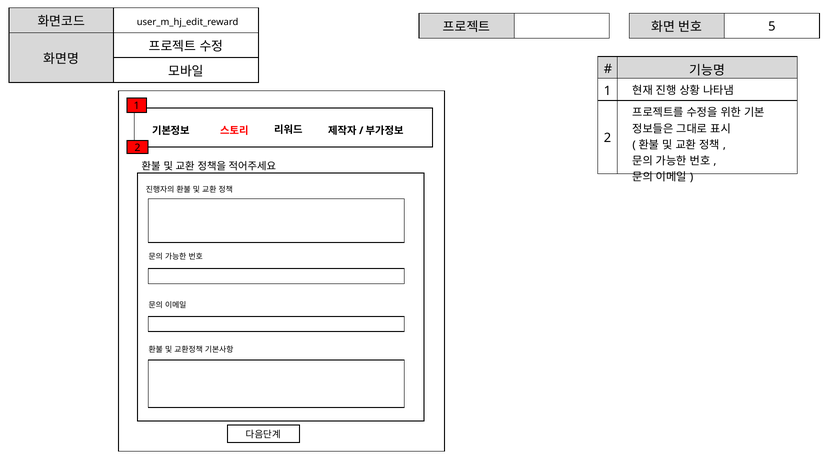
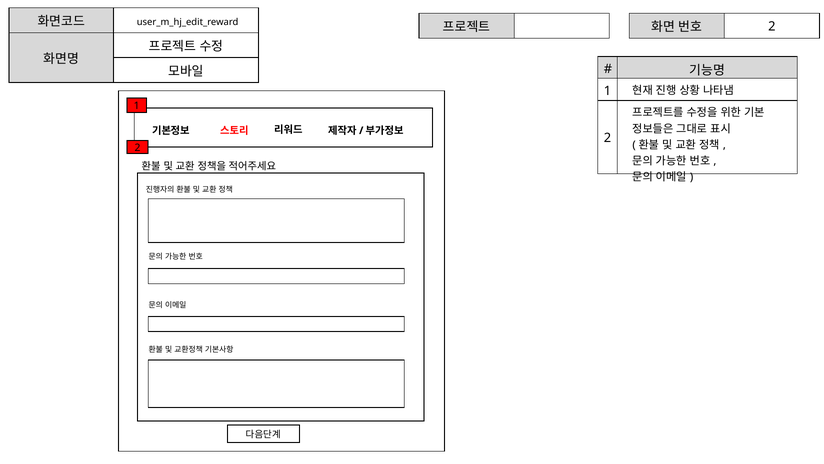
5: 5 -> 2 (772, 26)
